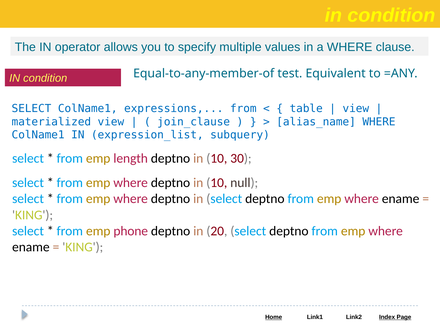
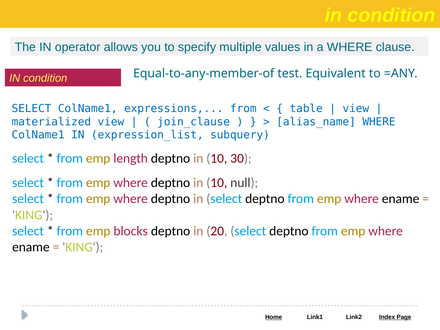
phone: phone -> blocks (131, 231)
